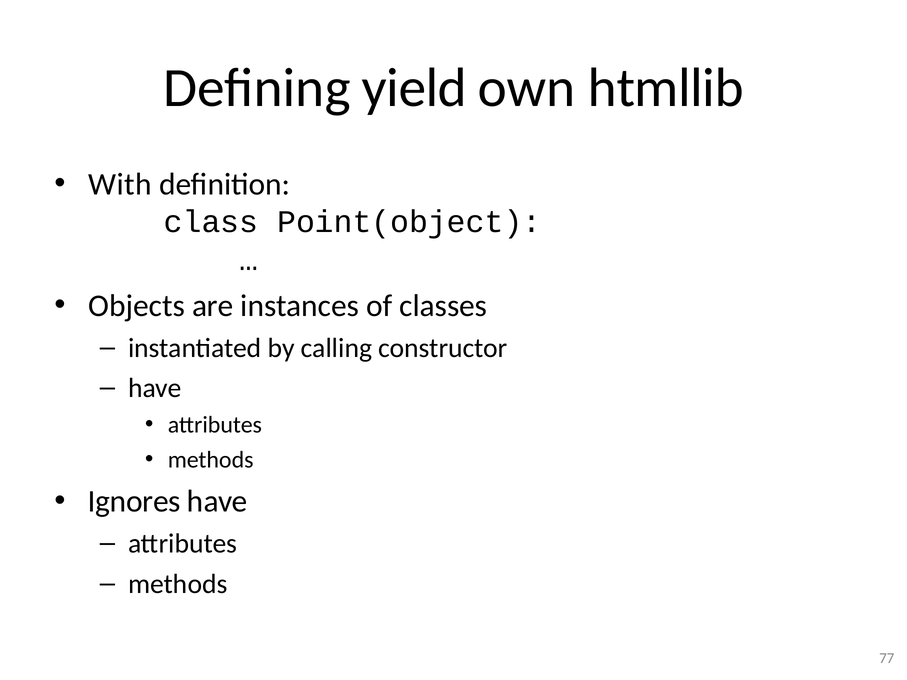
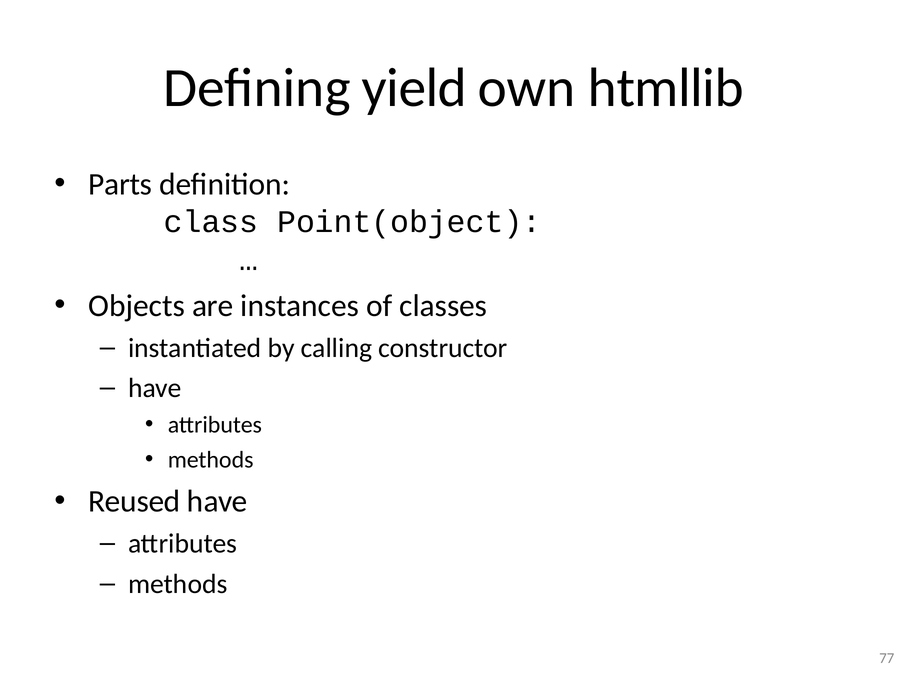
With: With -> Parts (120, 184)
Ignores: Ignores -> Reused (134, 502)
